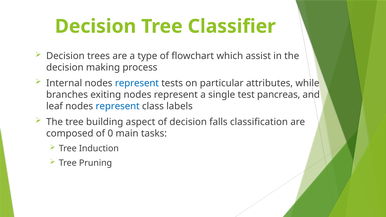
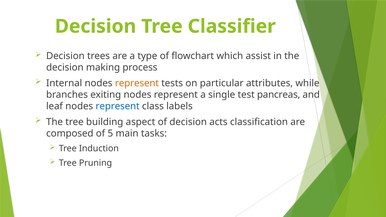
represent colour: blue -> orange (137, 83)
falls: falls -> acts (218, 122)
0: 0 -> 5 (110, 133)
